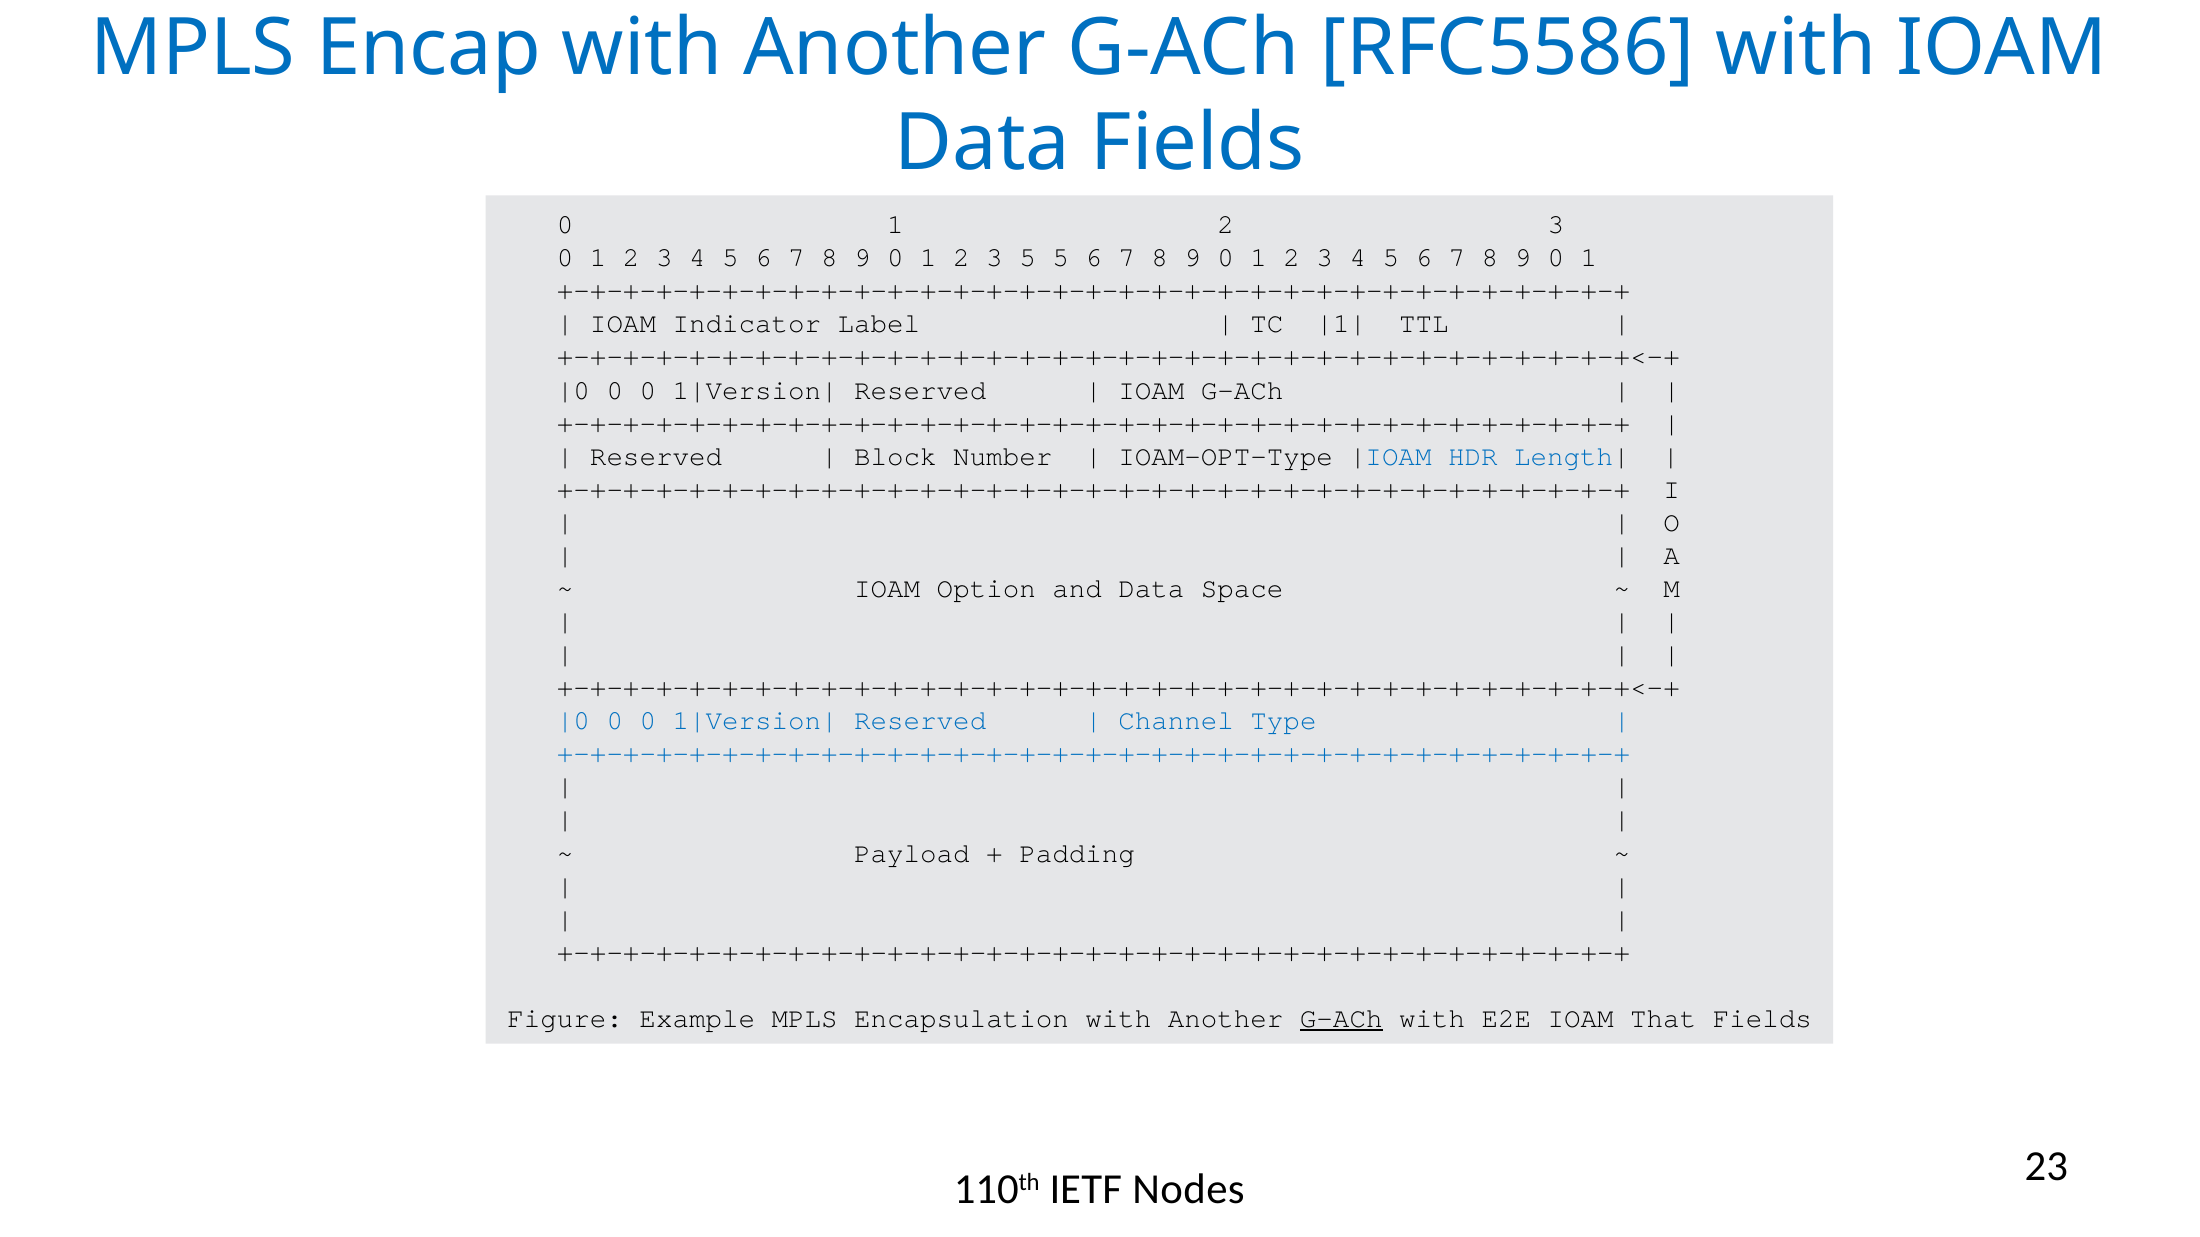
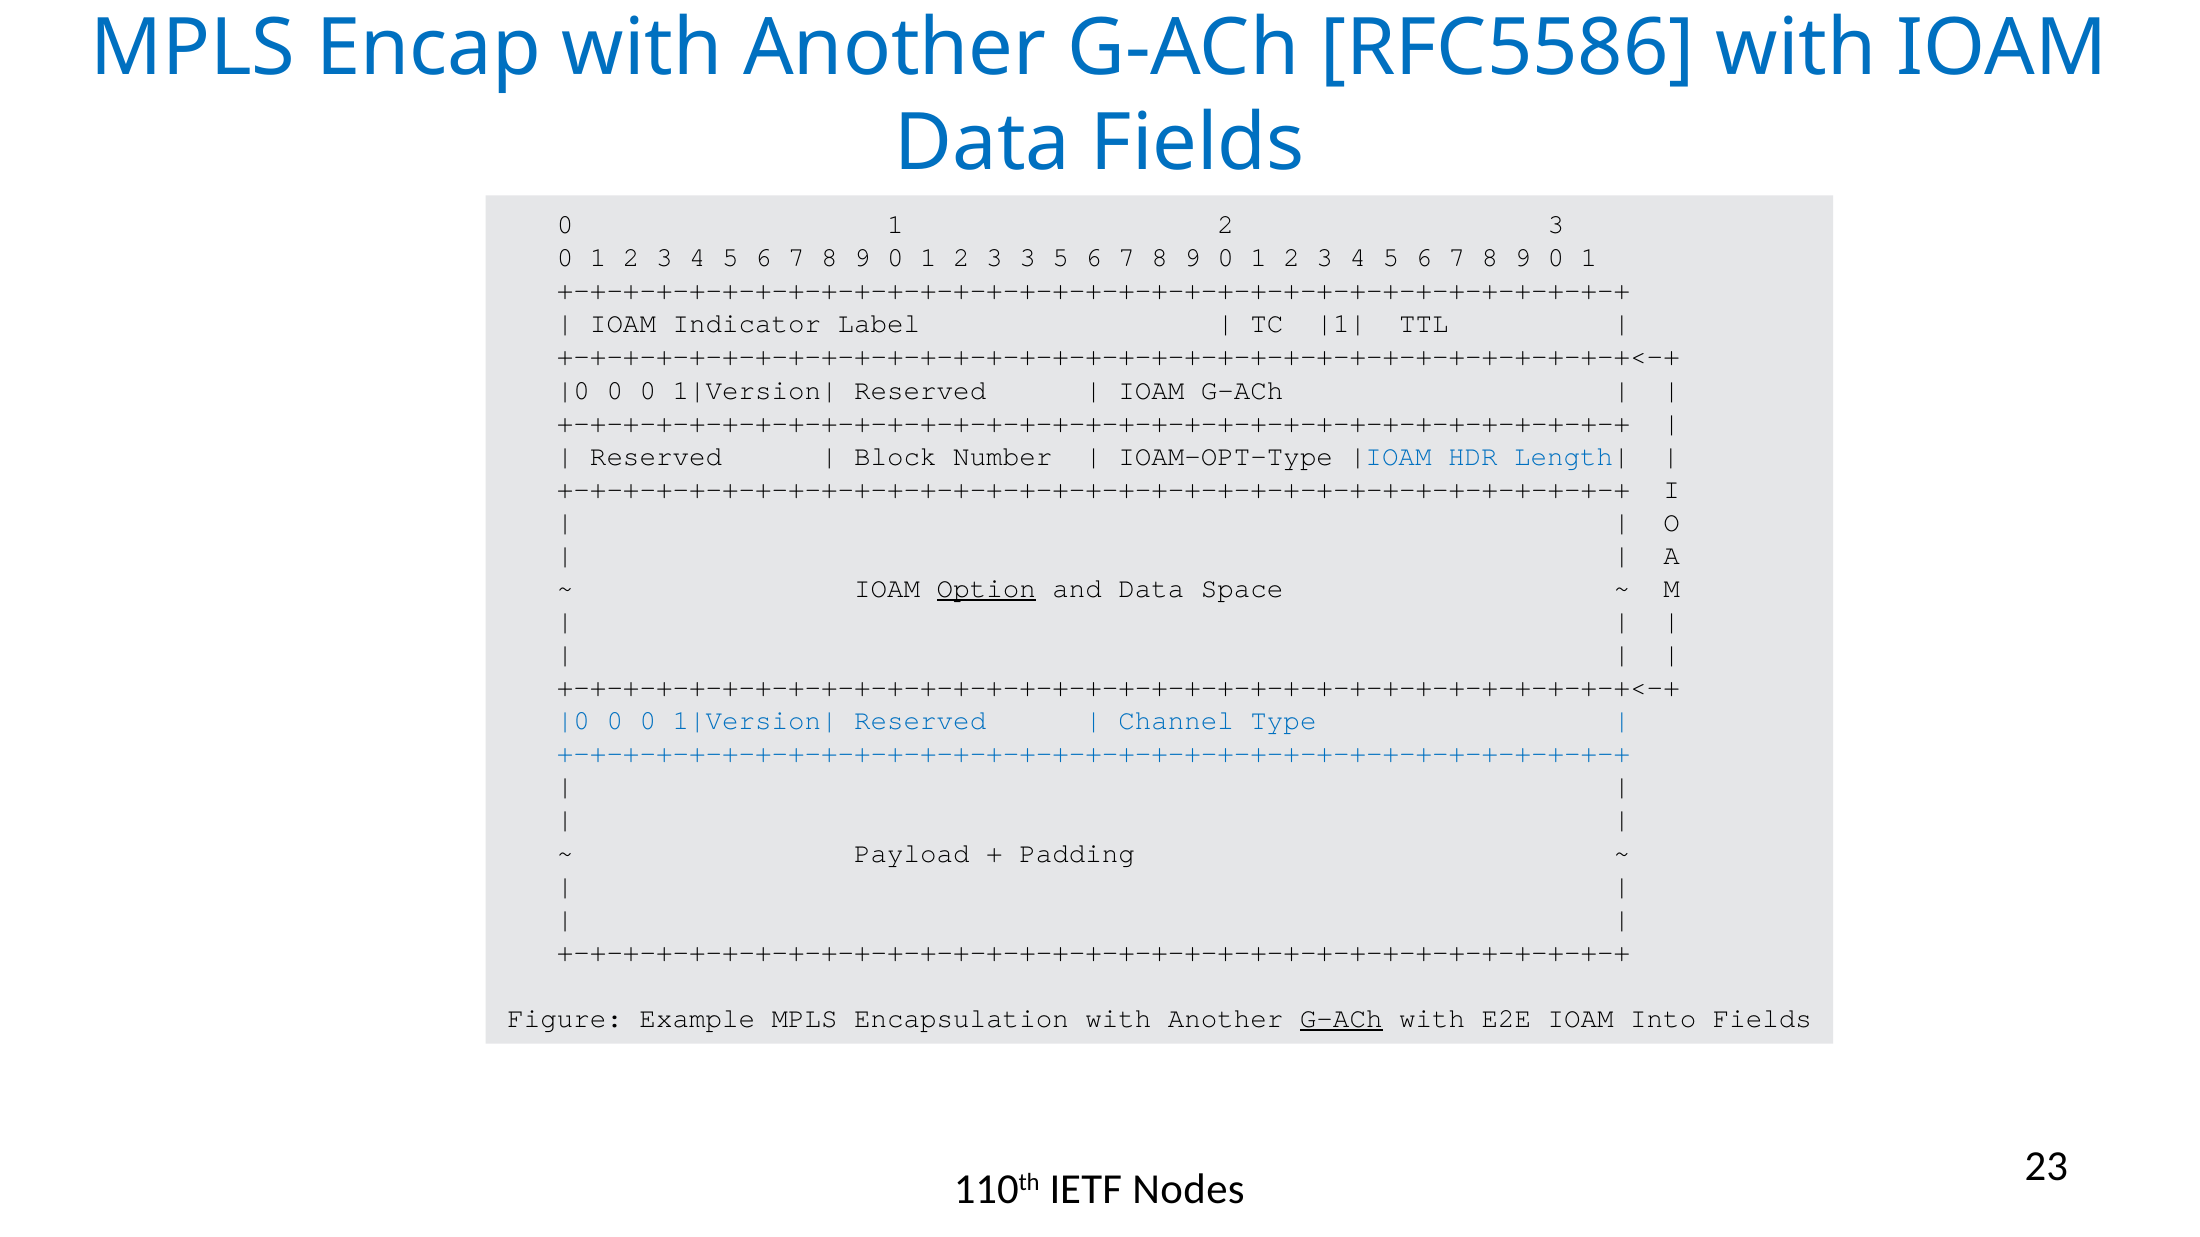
3 5: 5 -> 3 (1028, 258)
Option underline: none -> present (986, 589)
That: That -> Into (1663, 1019)
